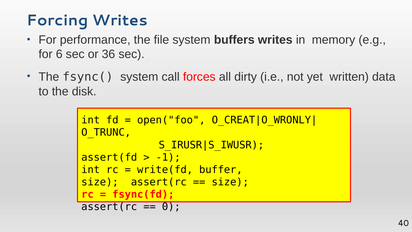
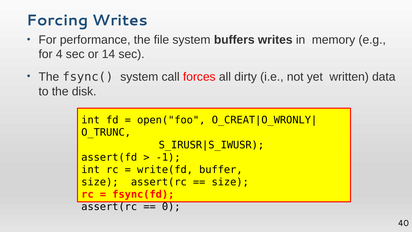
6: 6 -> 4 (59, 54)
36: 36 -> 14 (108, 54)
